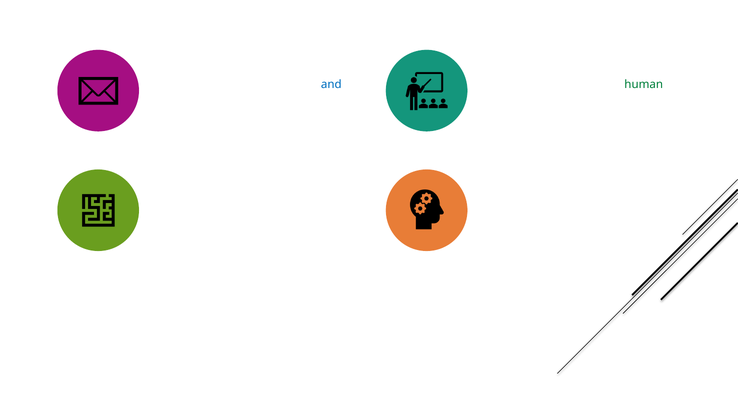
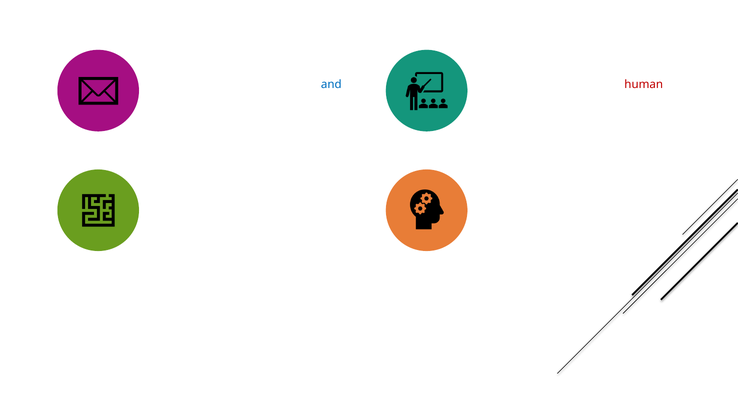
human colour: green -> red (644, 84)
